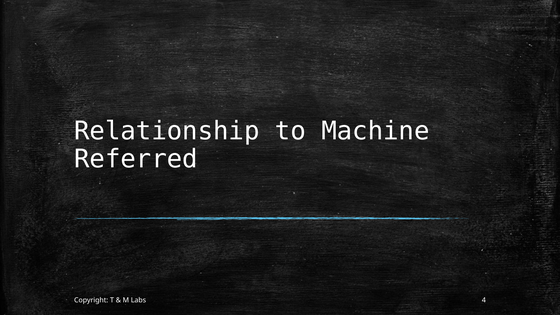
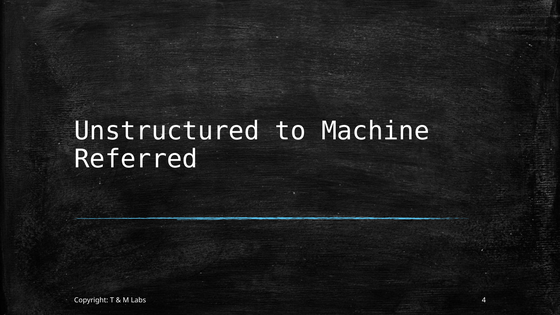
Relationship: Relationship -> Unstructured (167, 131)
